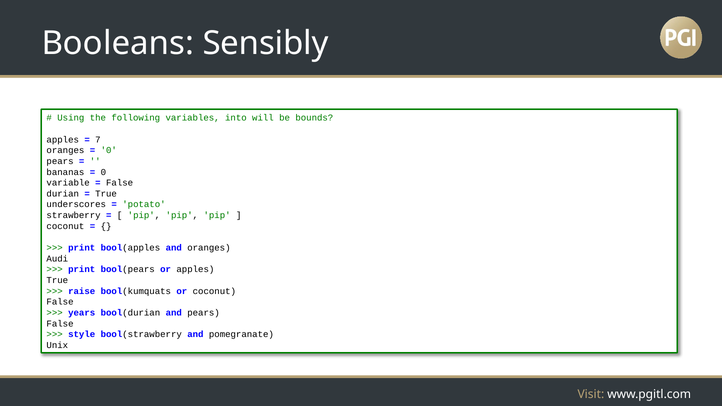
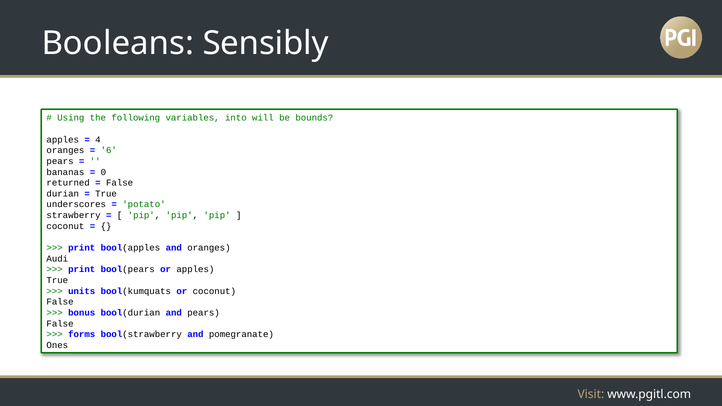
7: 7 -> 4 (98, 140)
0: 0 -> 6 (109, 150)
variable: variable -> returned (68, 183)
raise: raise -> units (82, 291)
years: years -> bonus (82, 313)
style: style -> forms (82, 335)
Unix: Unix -> Ones (57, 345)
